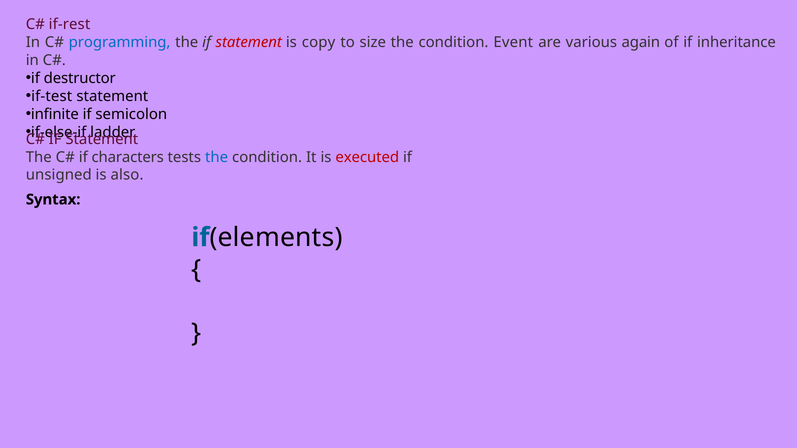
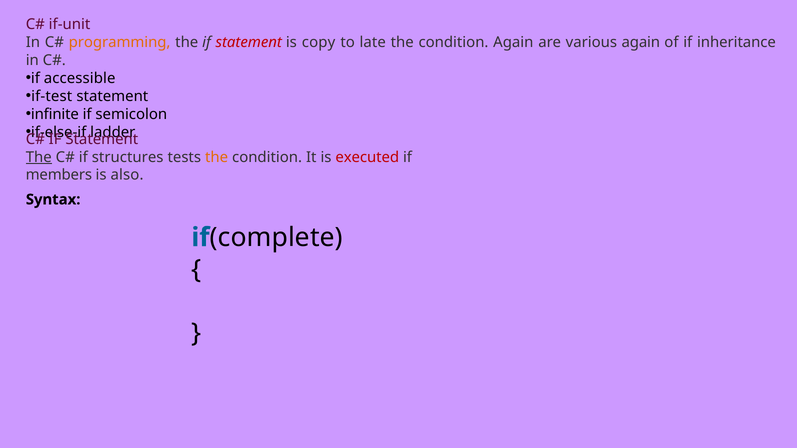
if-rest: if-rest -> if-unit (70, 25)
programming colour: blue -> orange (120, 43)
size: size -> late (373, 43)
condition Event: Event -> Again (513, 43)
destructor: destructor -> accessible (80, 78)
The underline: none -> present (39, 157)
characters: characters -> structures (128, 157)
the colour: blue -> orange (217, 157)
unsigned: unsigned -> members (59, 175)
elements: elements -> complete (276, 238)
